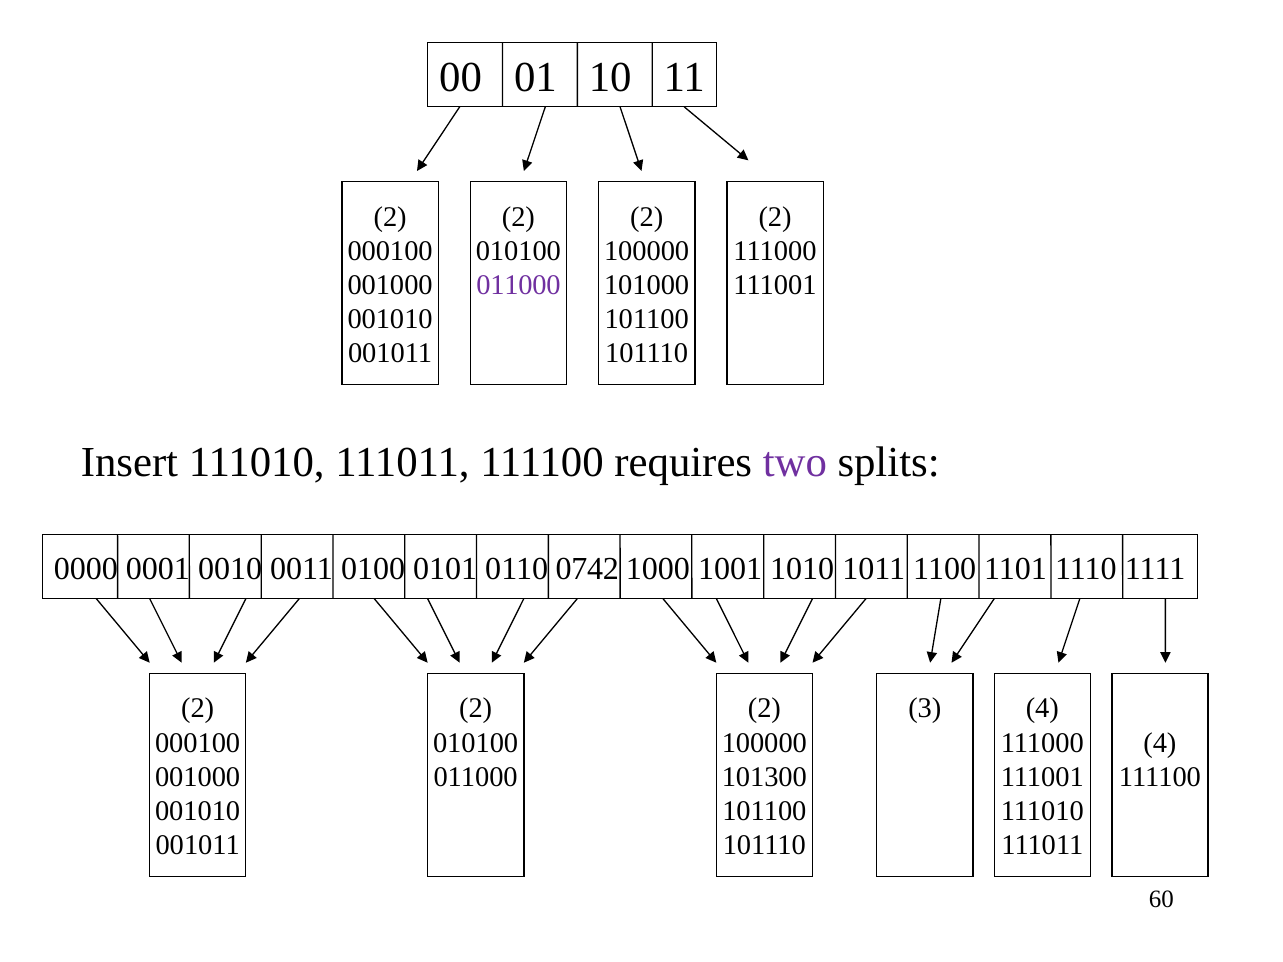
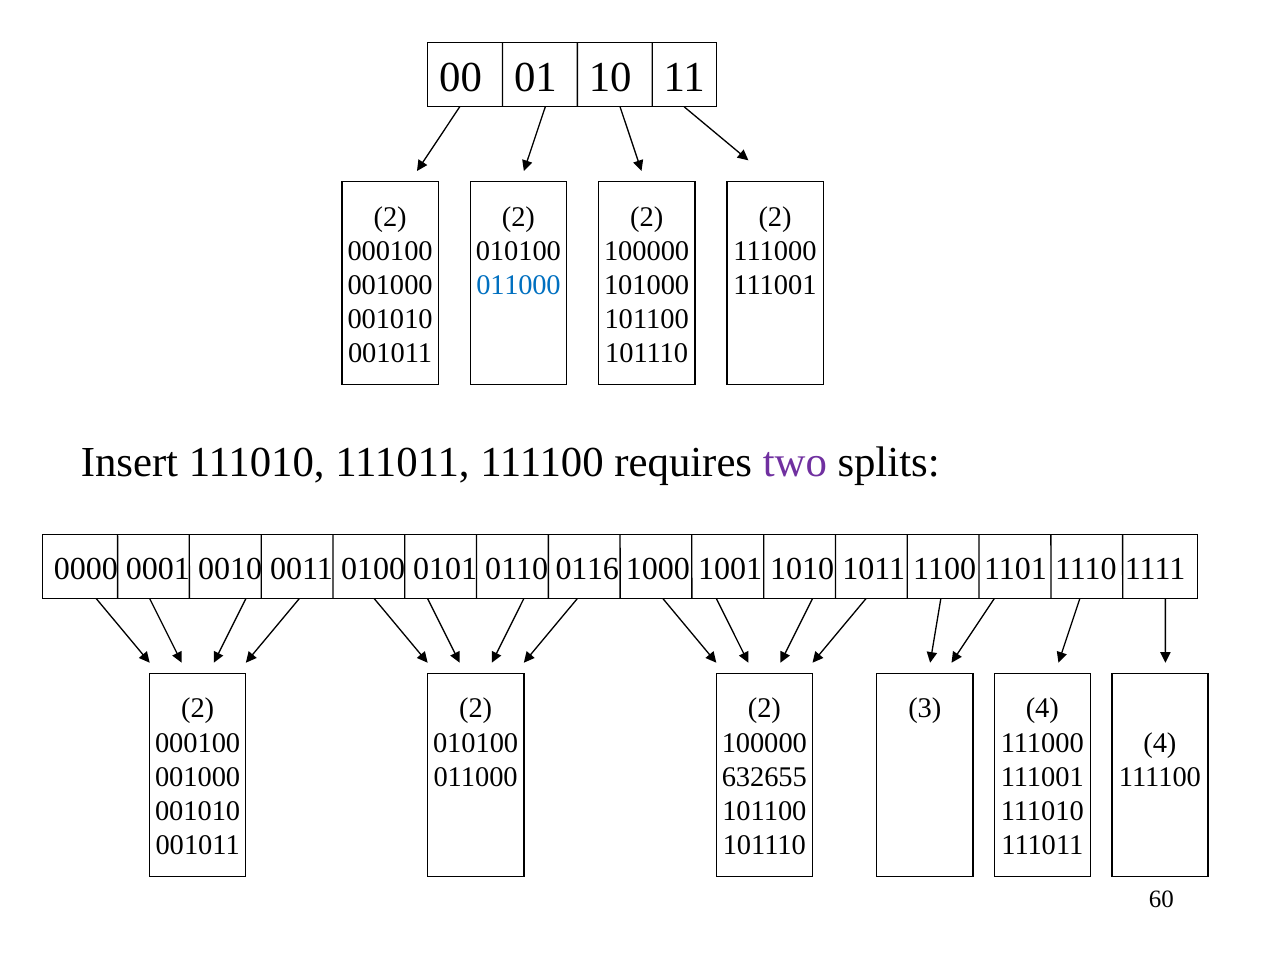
011000 colour: purple -> blue (519, 285)
0742: 0742 -> 0116 (587, 569)
101300: 101300 -> 632655 (764, 777)
